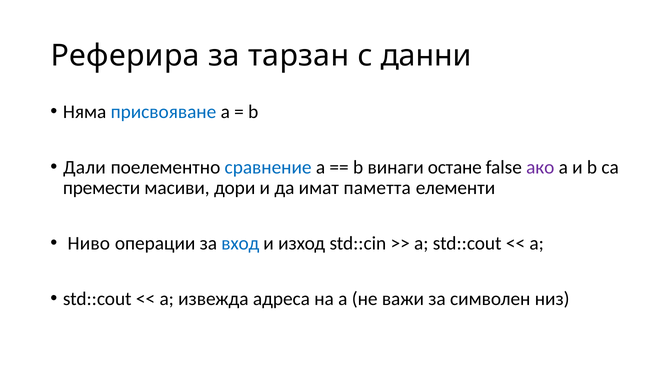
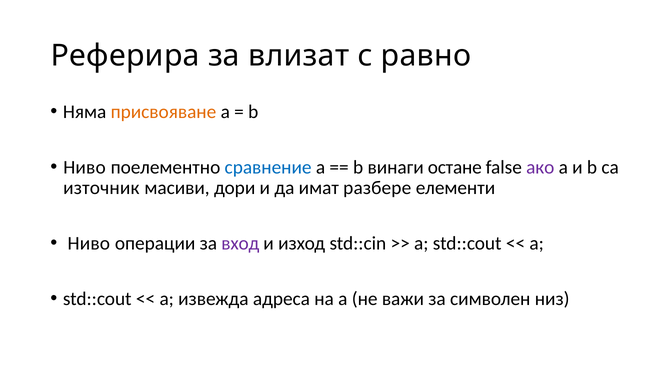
тарзан: тарзан -> влизат (299, 56)
данни: данни -> равно (426, 56)
присвояване colour: blue -> orange (163, 112)
Дали: Дали -> Ниво (85, 167)
премести: премести -> източник (101, 188)
паметта: паметта -> разбере (377, 188)
вход colour: blue -> purple (240, 244)
